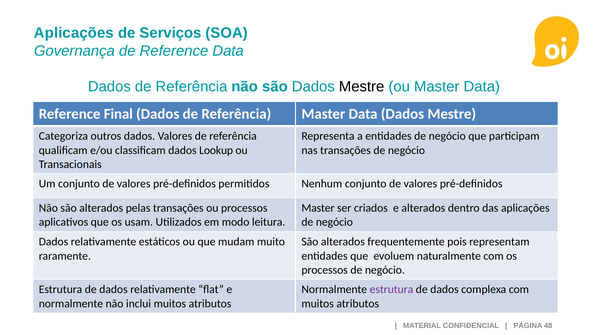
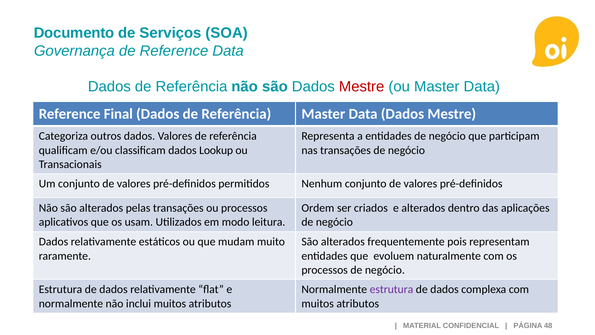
Aplicações: Aplicações -> Documento (74, 33)
Mestre colour: black -> red (362, 86)
Master: Master -> Ordem (318, 208)
